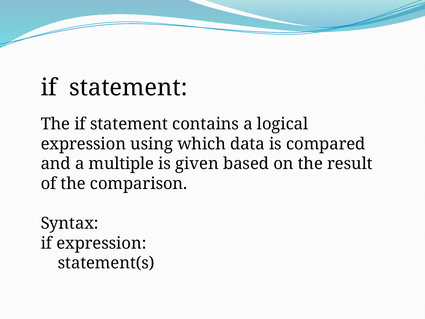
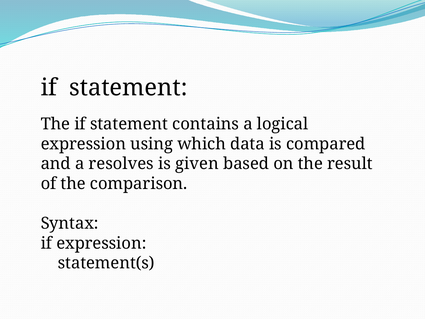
multiple: multiple -> resolves (121, 164)
